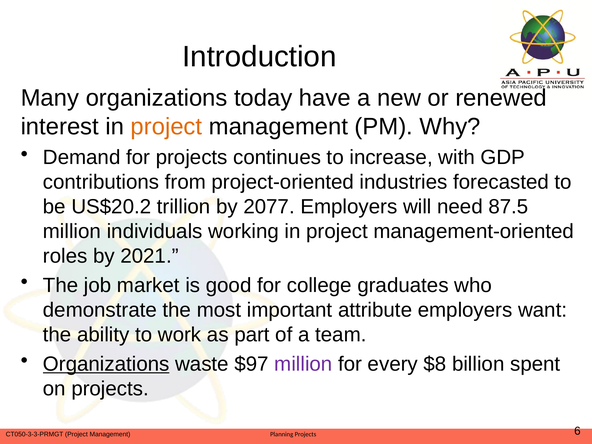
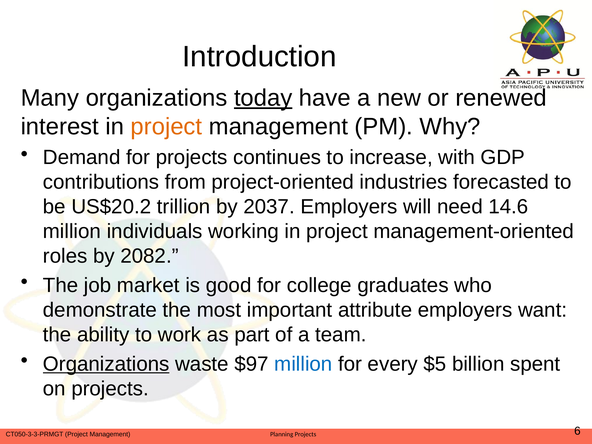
today underline: none -> present (263, 98)
2077: 2077 -> 2037 (269, 207)
87.5: 87.5 -> 14.6 (508, 207)
2021: 2021 -> 2082 (149, 256)
million colour: purple -> blue (303, 364)
$8: $8 -> $5 (435, 364)
